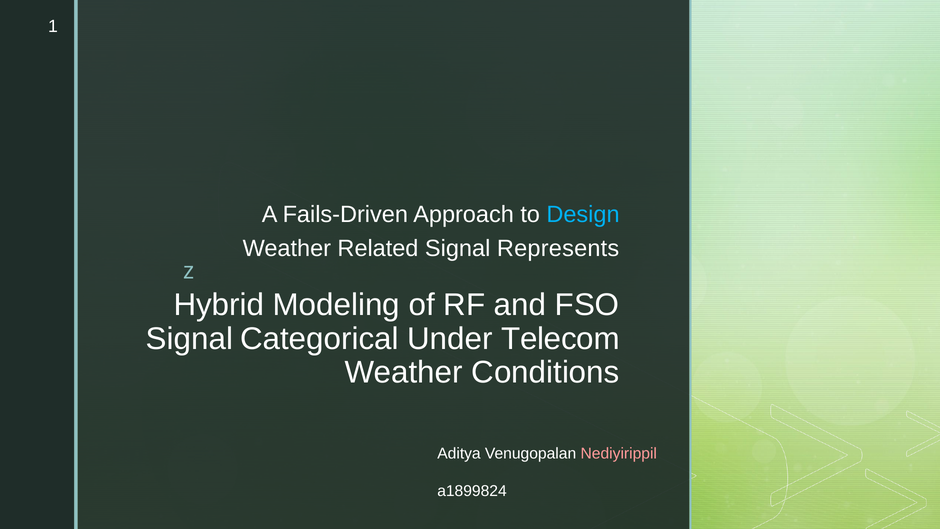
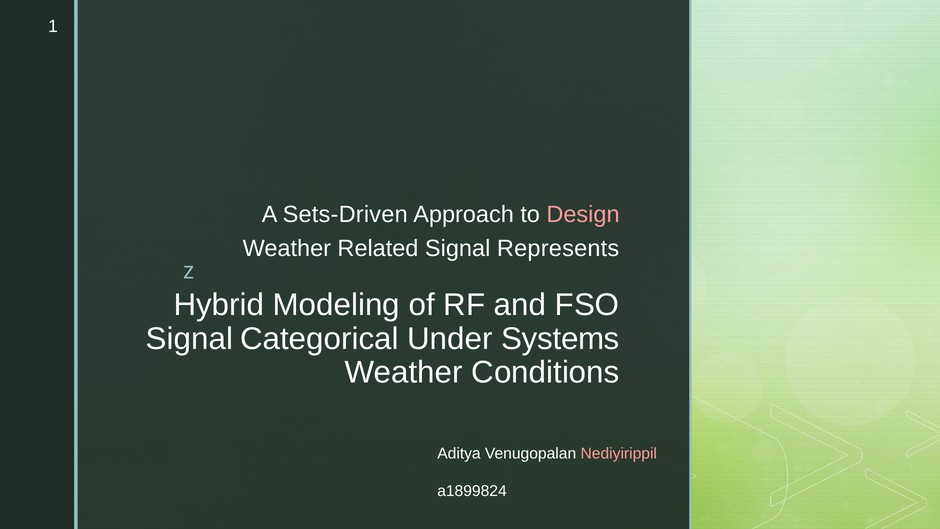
Fails-Driven: Fails-Driven -> Sets-Driven (345, 215)
Design colour: light blue -> pink (583, 215)
Telecom: Telecom -> Systems (560, 339)
